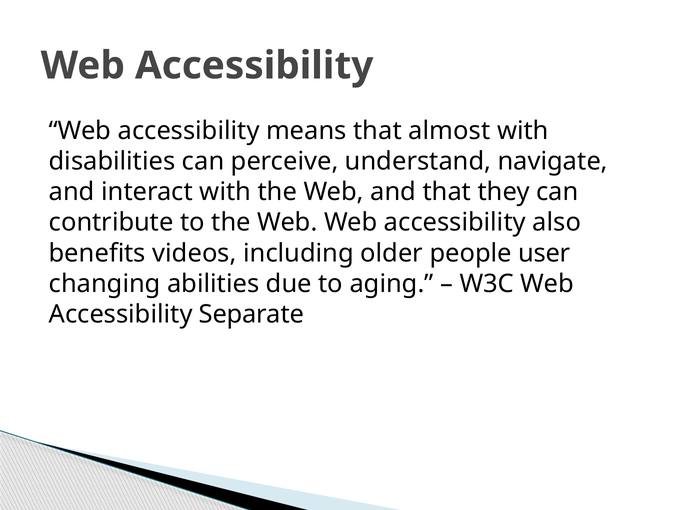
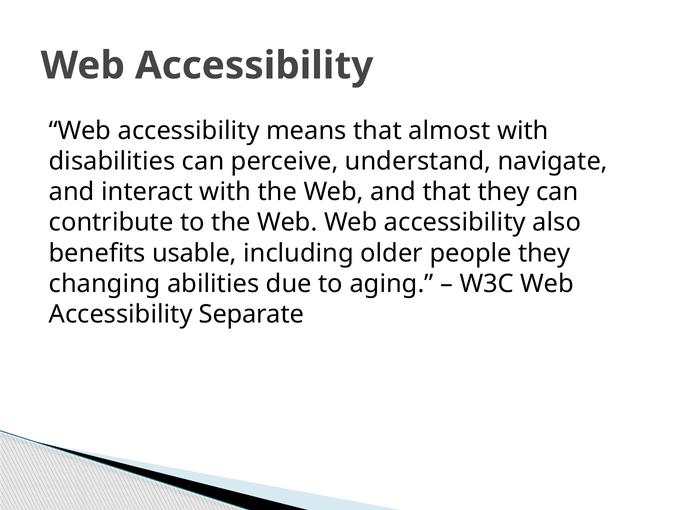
videos: videos -> usable (195, 253)
people user: user -> they (544, 253)
